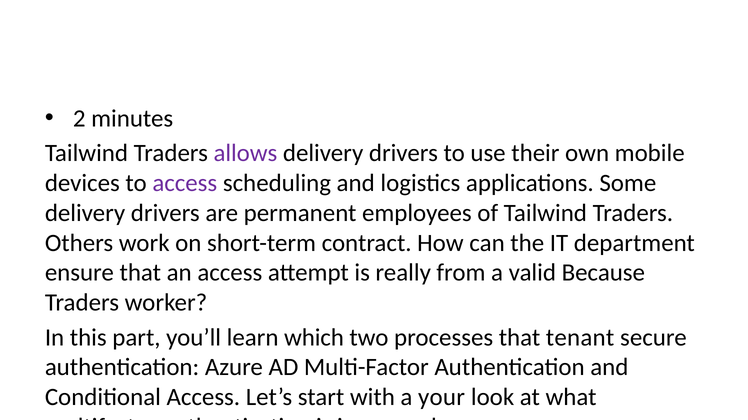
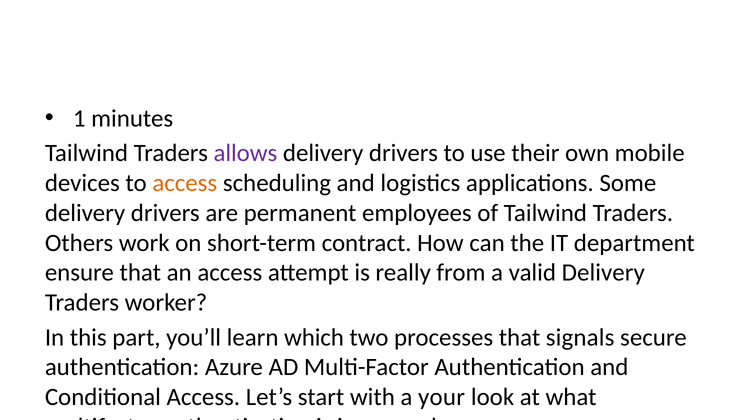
2: 2 -> 1 (79, 119)
access colour: purple -> orange (185, 183)
valid Because: Because -> Delivery (603, 273)
tenant: tenant -> signals (580, 338)
